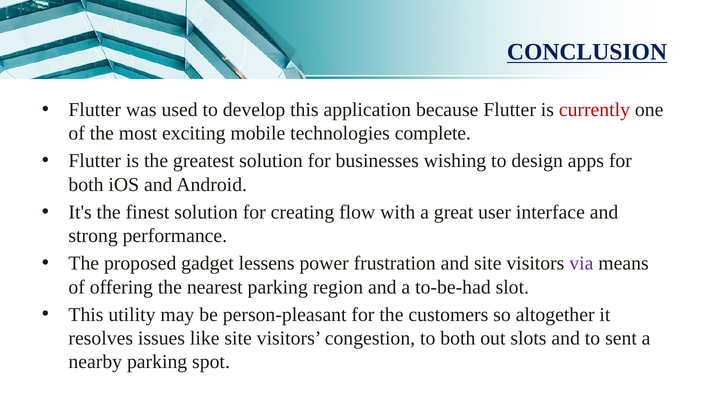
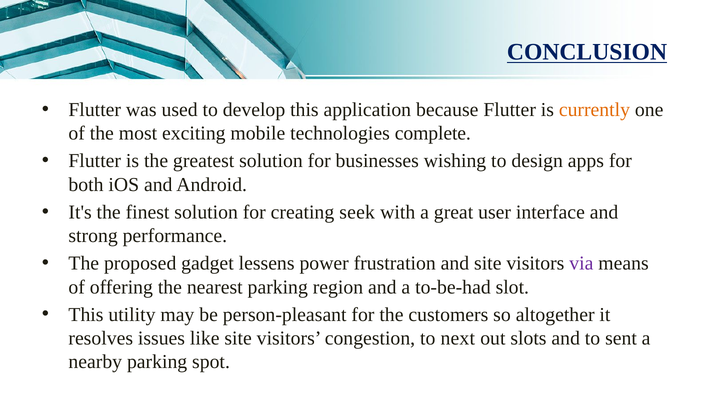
currently colour: red -> orange (594, 110)
flow: flow -> seek (357, 212)
to both: both -> next (458, 338)
